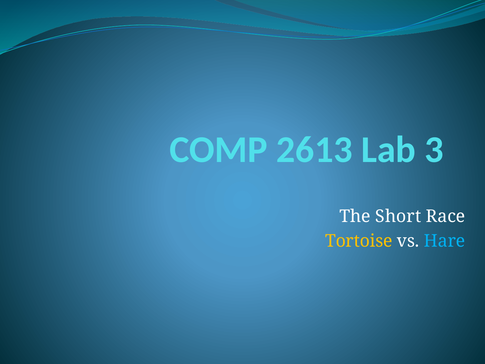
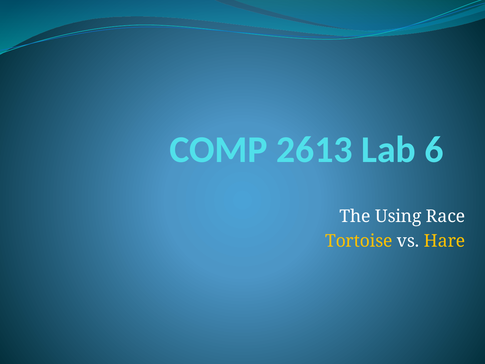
3: 3 -> 6 (434, 150)
Short: Short -> Using (398, 216)
Hare colour: light blue -> yellow (445, 241)
